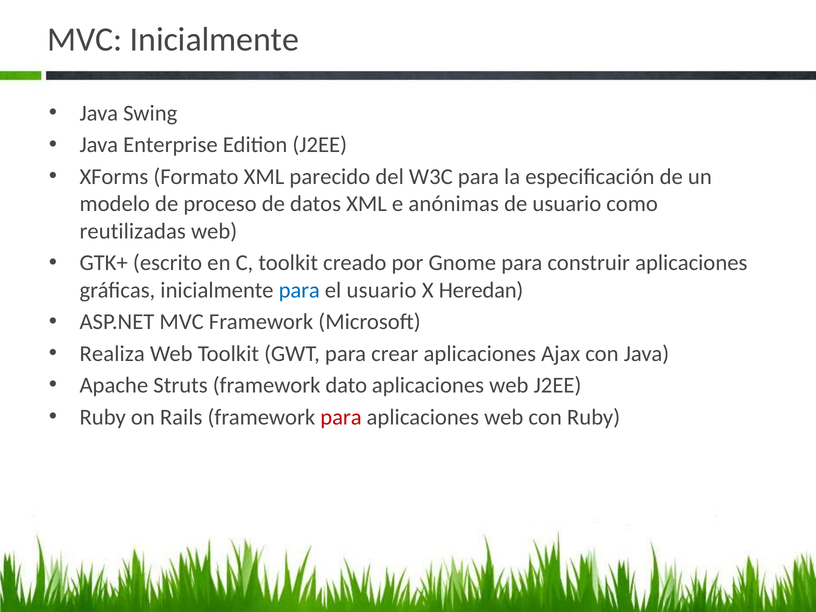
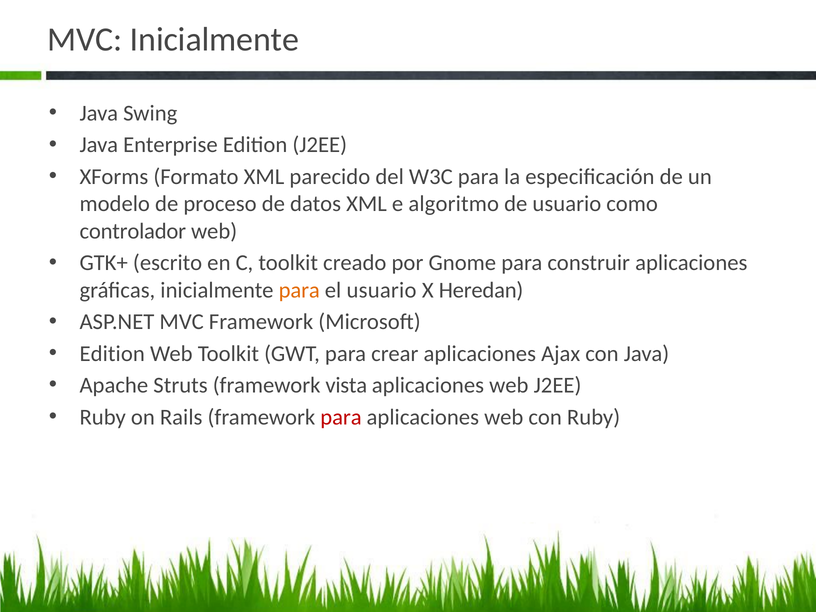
anónimas: anónimas -> algoritmo (454, 204)
reutilizadas: reutilizadas -> controlador (133, 231)
para colour: blue -> orange (299, 290)
Realiza: Realiza -> Edition (112, 354)
dato: dato -> vista (346, 385)
